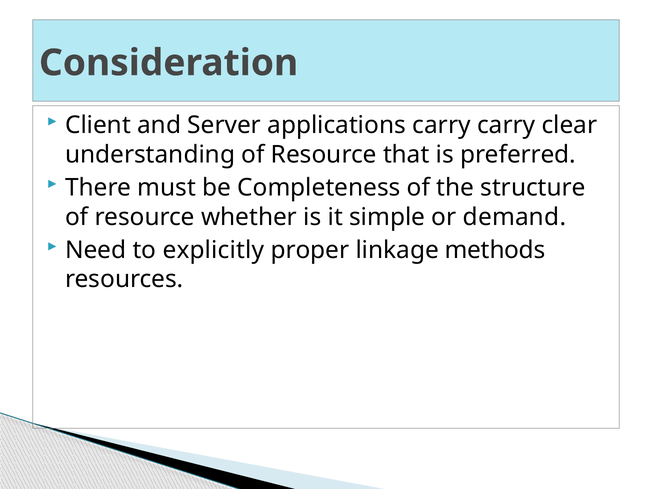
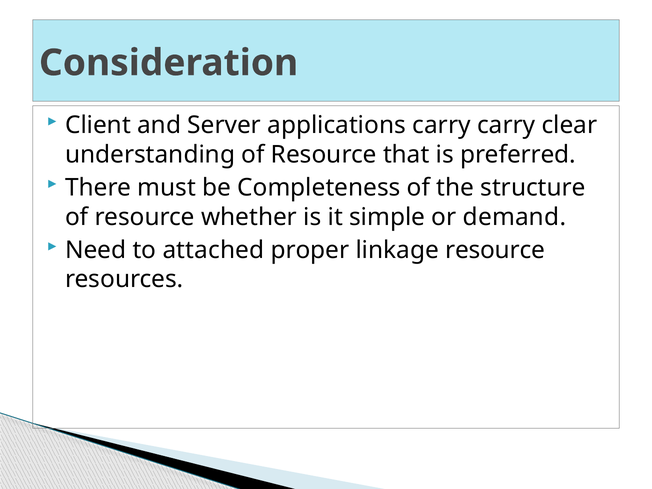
explicitly: explicitly -> attached (213, 250)
linkage methods: methods -> resource (495, 250)
